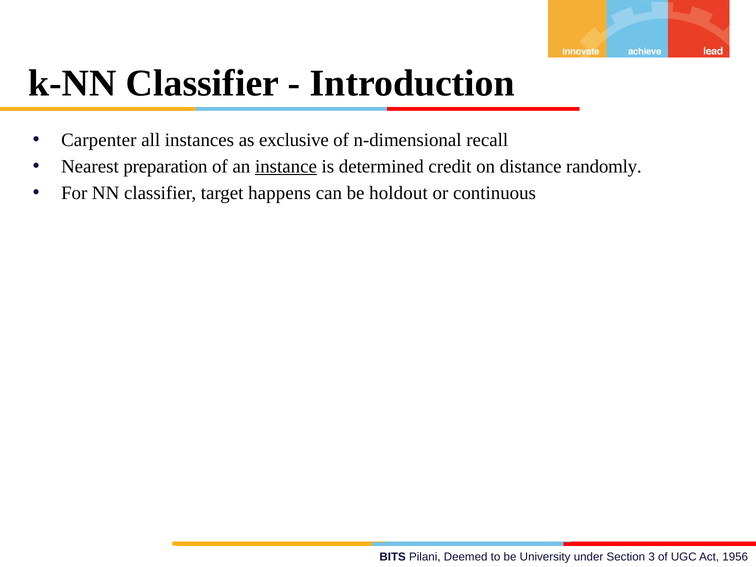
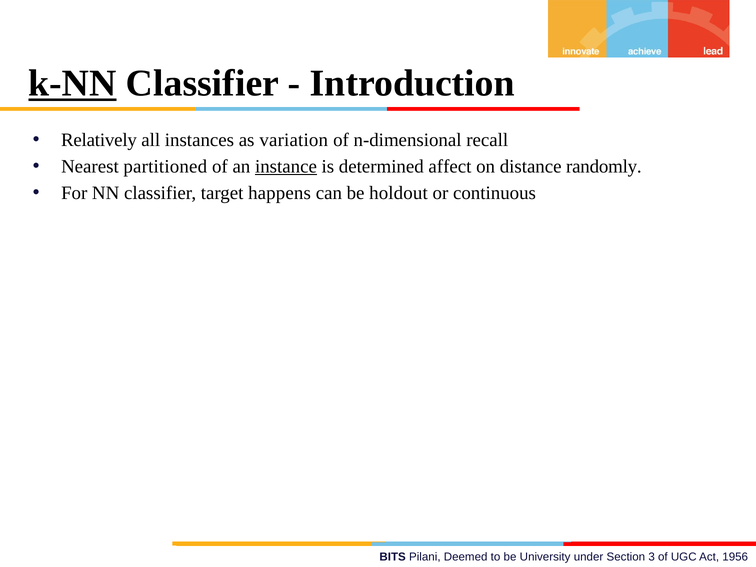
k-NN underline: none -> present (72, 83)
Carpenter: Carpenter -> Relatively (99, 140)
exclusive: exclusive -> variation (294, 140)
preparation: preparation -> partitioned (165, 166)
credit: credit -> affect (450, 166)
